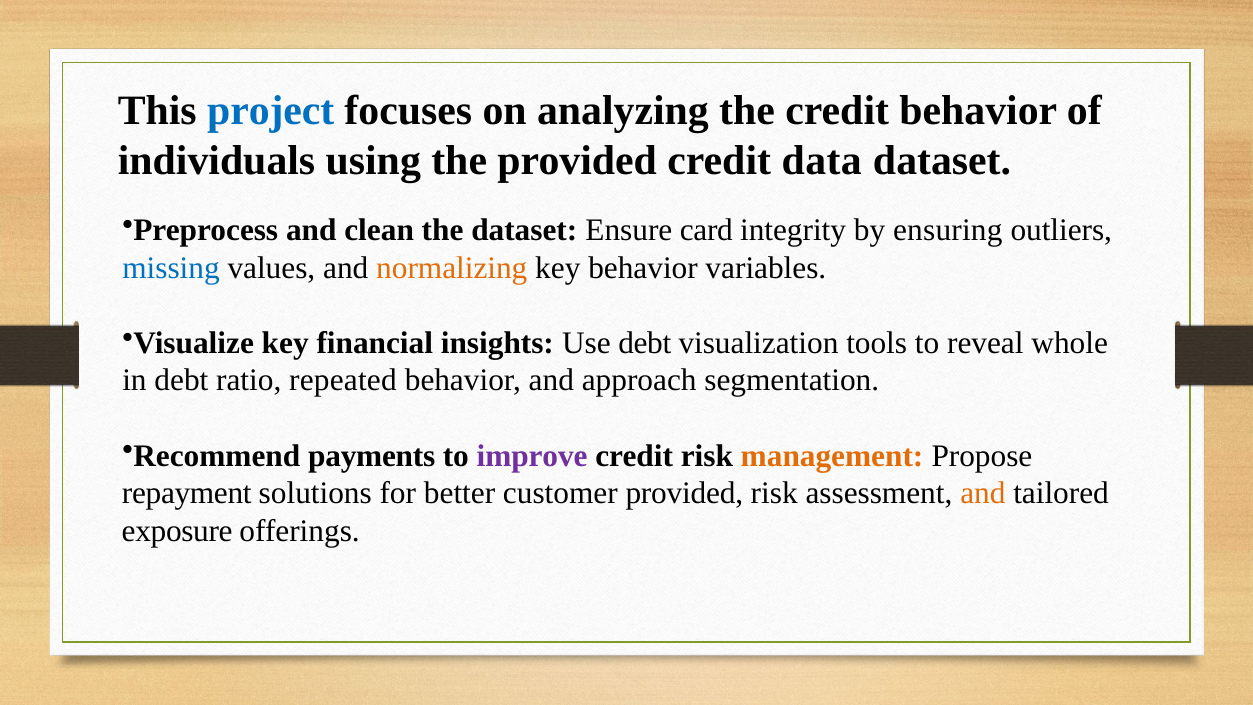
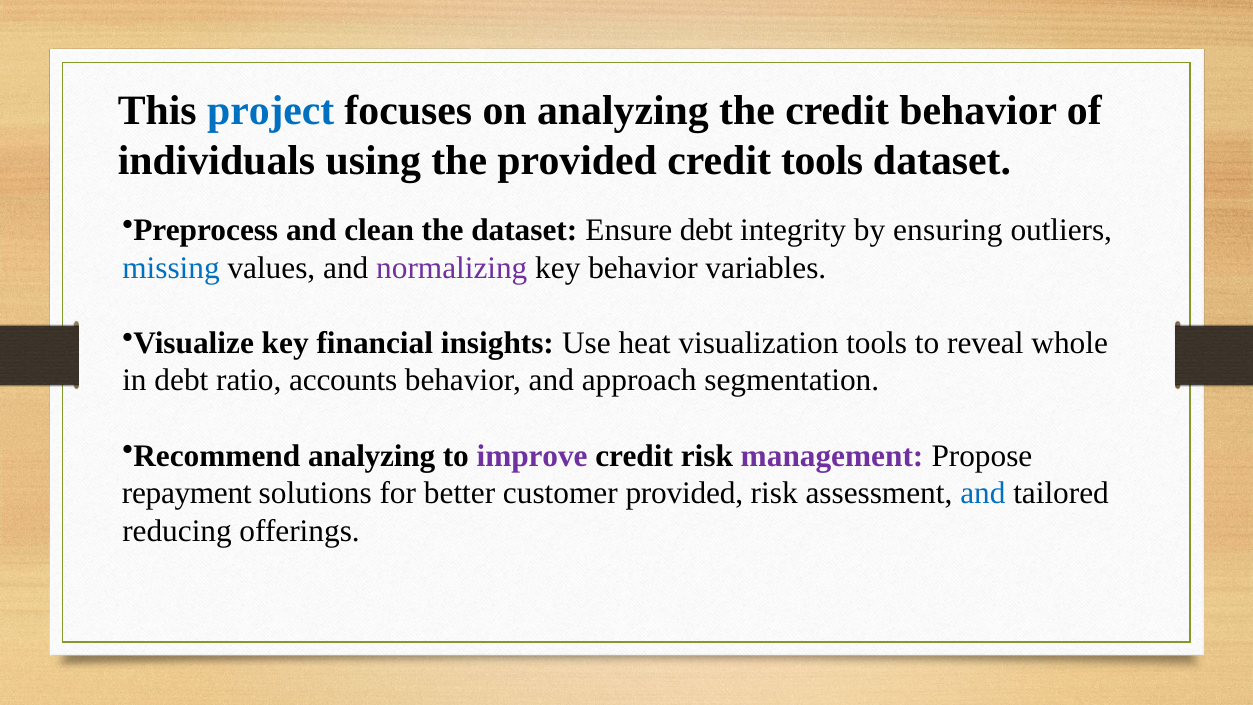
credit data: data -> tools (822, 161)
Ensure card: card -> debt (706, 230)
normalizing colour: orange -> purple (452, 268)
Use debt: debt -> heat (645, 343)
repeated: repeated -> accounts (343, 380)
Recommend payments: payments -> analyzing (372, 456)
management colour: orange -> purple (832, 456)
and colour: orange -> blue (983, 493)
exposure: exposure -> reducing (177, 531)
